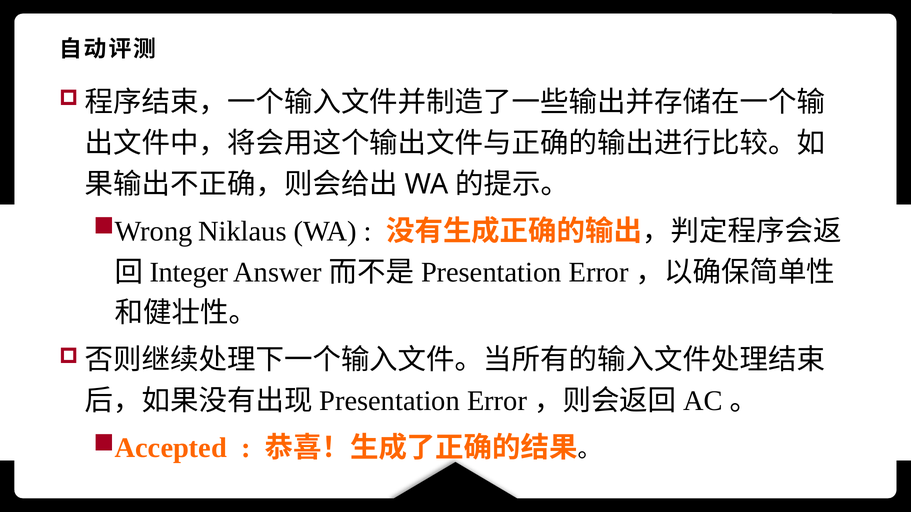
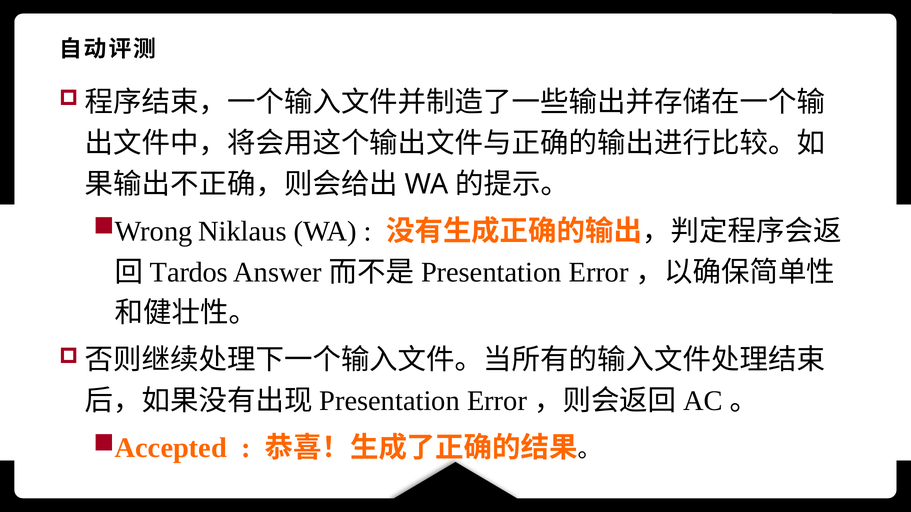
Integer: Integer -> Tardos (189, 272)
